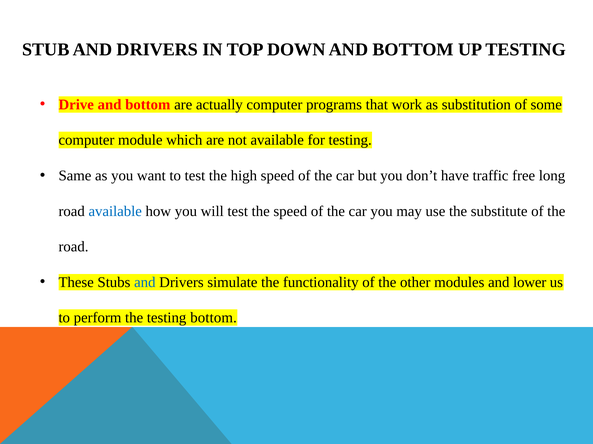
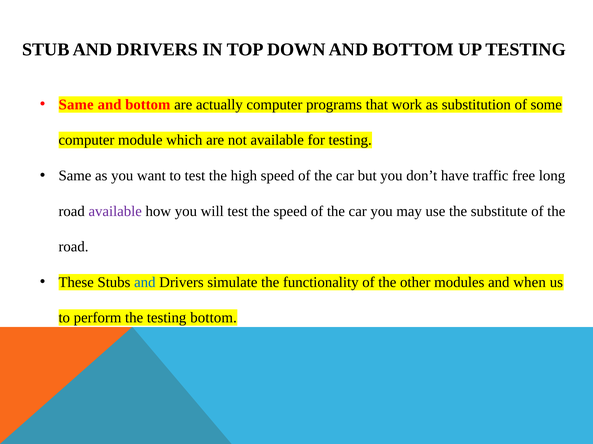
Drive: Drive -> Same (76, 105)
available colour: blue -> purple (115, 211)
lower: lower -> when (530, 283)
